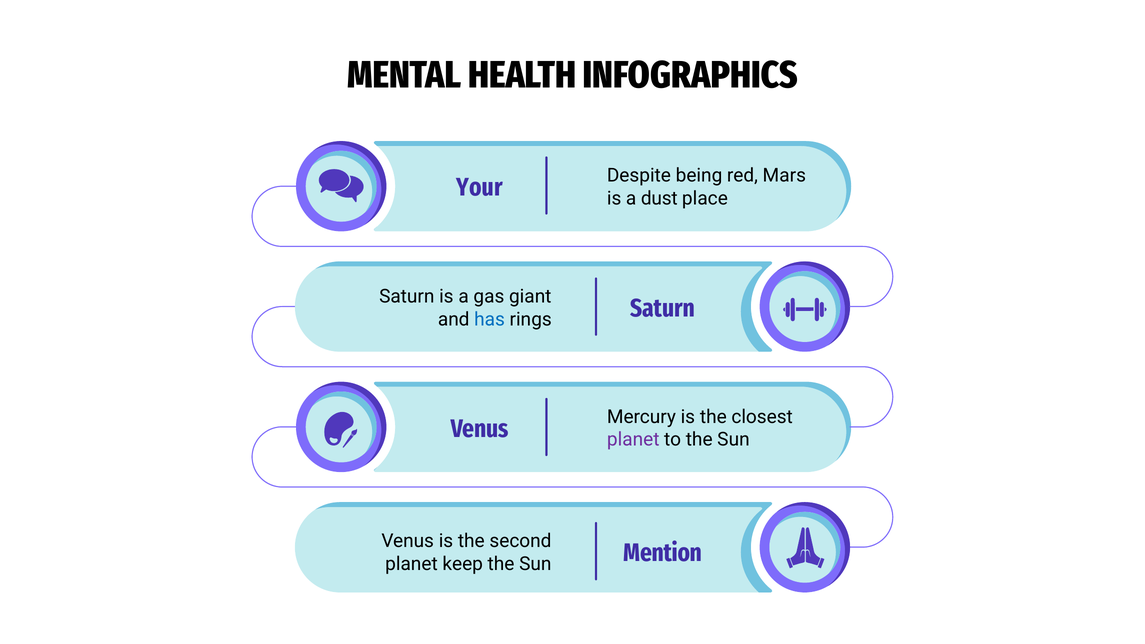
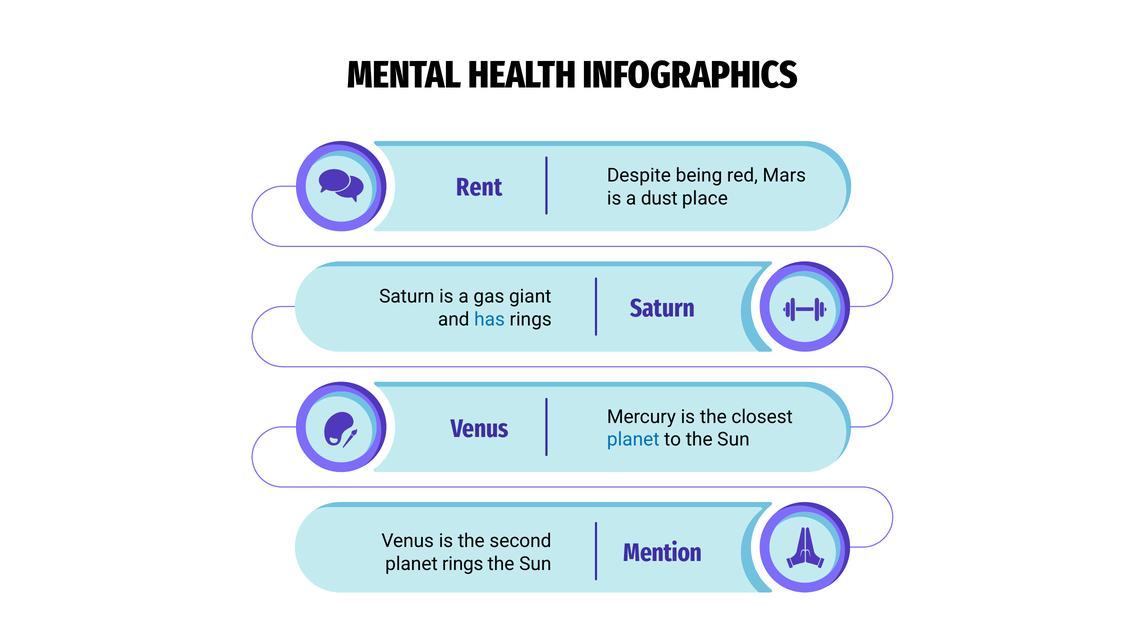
Your: Your -> Rent (479, 187)
planet colour: purple -> blue (633, 440)
planet keep: keep -> rings (463, 564)
